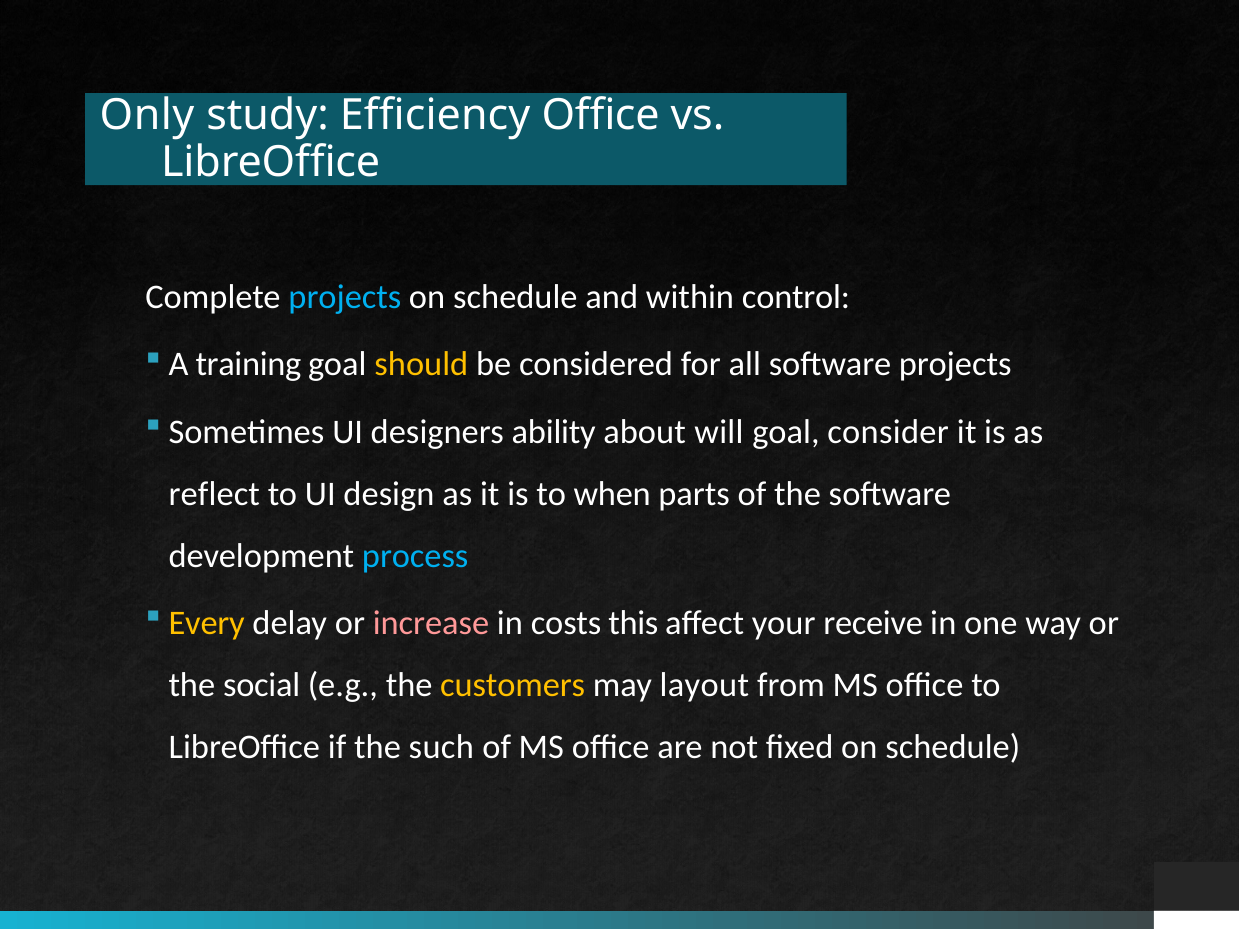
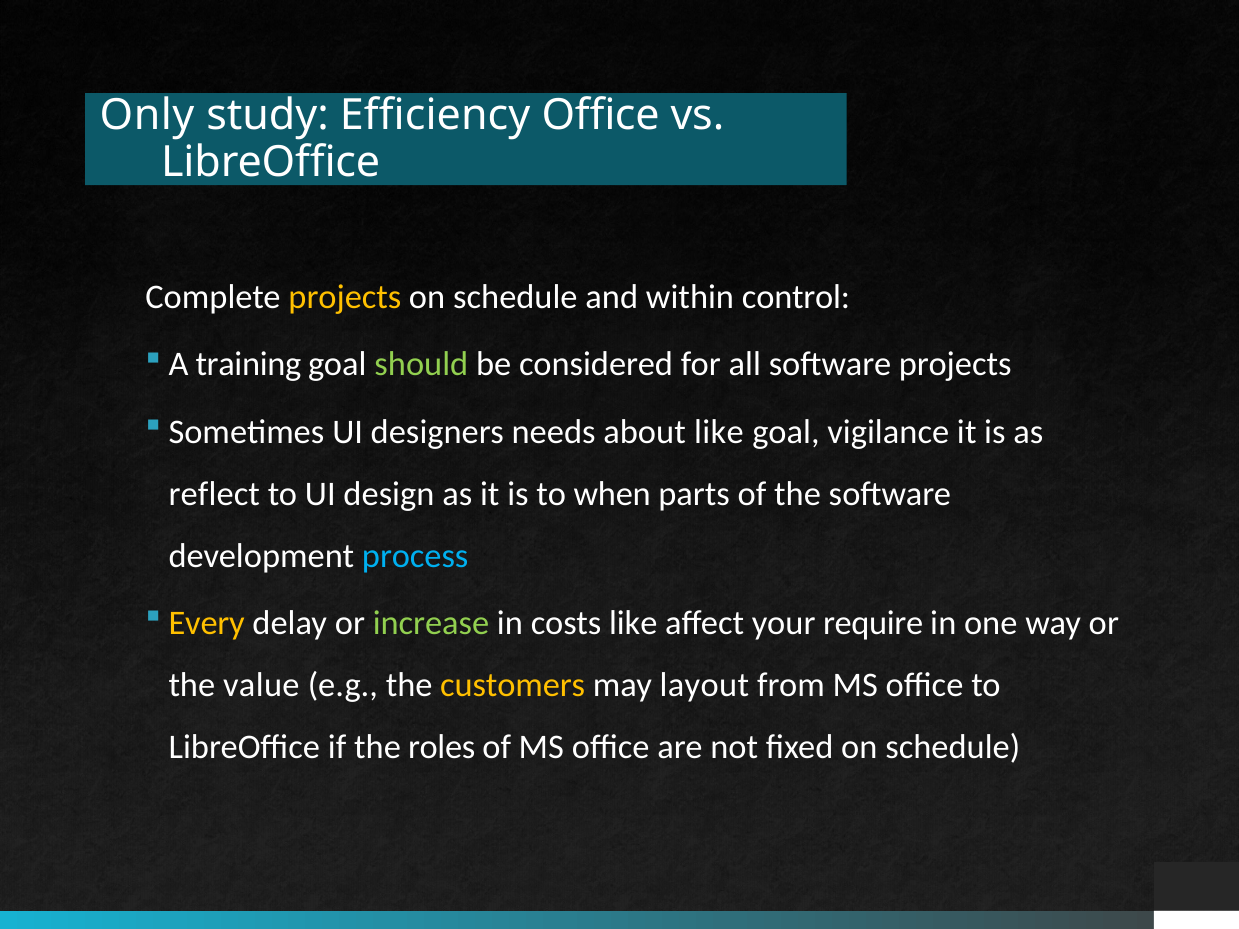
projects colour: light blue -> yellow (345, 297)
should colour: yellow -> light green (421, 365)
ability: ability -> needs (554, 432)
about will: will -> like (719, 432)
consider: consider -> vigilance (888, 432)
increase colour: pink -> light green (431, 623)
costs this: this -> like (633, 623)
receive: receive -> require (873, 623)
social: social -> value (261, 685)
such: such -> roles (442, 747)
